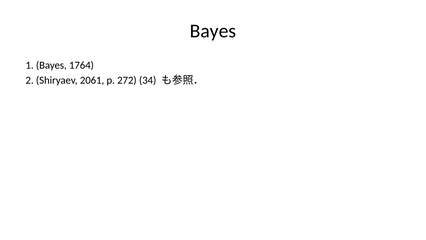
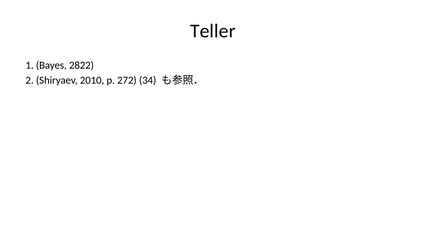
Bayes: Bayes -> Teller (213, 31)
1764: 1764 -> 2822 (81, 65)
2061: 2061 -> 2010 (92, 80)
